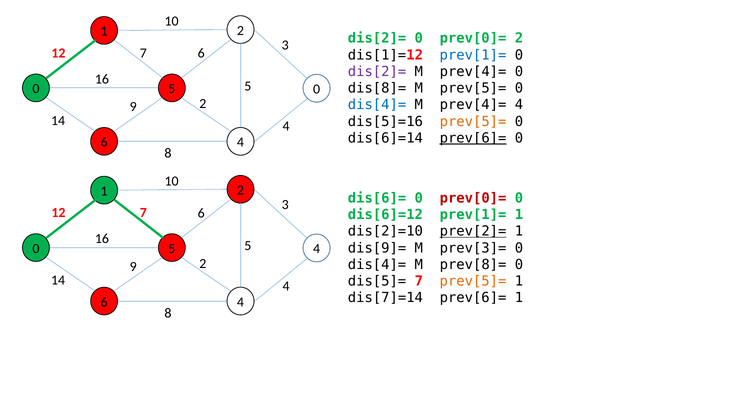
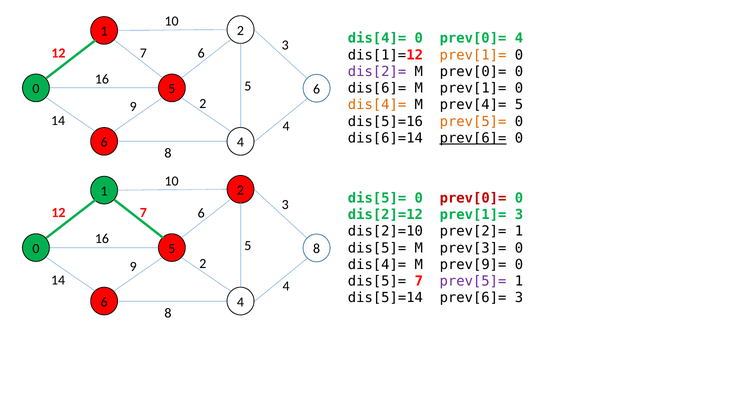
dis[2]=: dis[2]= -> dis[4]= (377, 38)
prev[0]= 2: 2 -> 4 (519, 38)
prev[1]= colour: blue -> orange (473, 55)
prev[4]=: prev[4]= -> prev[0]= (473, 72)
dis[8]=: dis[8]= -> dis[6]= (377, 88)
M prev[5]=: prev[5]= -> prev[1]= (473, 88)
5 0: 0 -> 6 (317, 89)
dis[4]= colour: blue -> orange (377, 105)
prev[4]= 4: 4 -> 5 (519, 105)
dis[6]=: dis[6]= -> dis[5]= (377, 198)
dis[6]=12: dis[6]=12 -> dis[2]=12 (385, 215)
prev[1]= 1: 1 -> 3 (519, 215)
prev[2]= underline: present -> none (473, 231)
dis[9]=: dis[9]= -> dis[5]= (377, 248)
5 4: 4 -> 8 (317, 249)
prev[8]=: prev[8]= -> prev[9]= (473, 265)
prev[5]= colour: orange -> purple (473, 281)
dis[7]=14: dis[7]=14 -> dis[5]=14 (385, 298)
prev[6]= 1: 1 -> 3 (519, 298)
